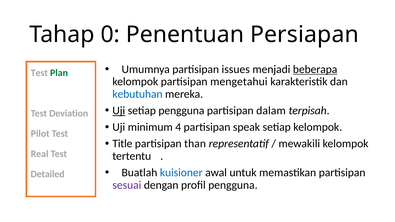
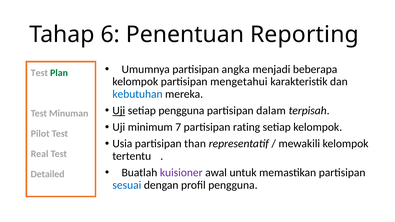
0: 0 -> 6 (110, 34)
Persiapan: Persiapan -> Reporting (304, 34)
issues: issues -> angka (236, 69)
beberapa underline: present -> none (315, 69)
Deviation: Deviation -> Minuman (69, 113)
4: 4 -> 7 (178, 127)
speak: speak -> rating (247, 127)
Title: Title -> Usia (122, 144)
kuisioner colour: blue -> purple (181, 173)
sesuai colour: purple -> blue (127, 185)
